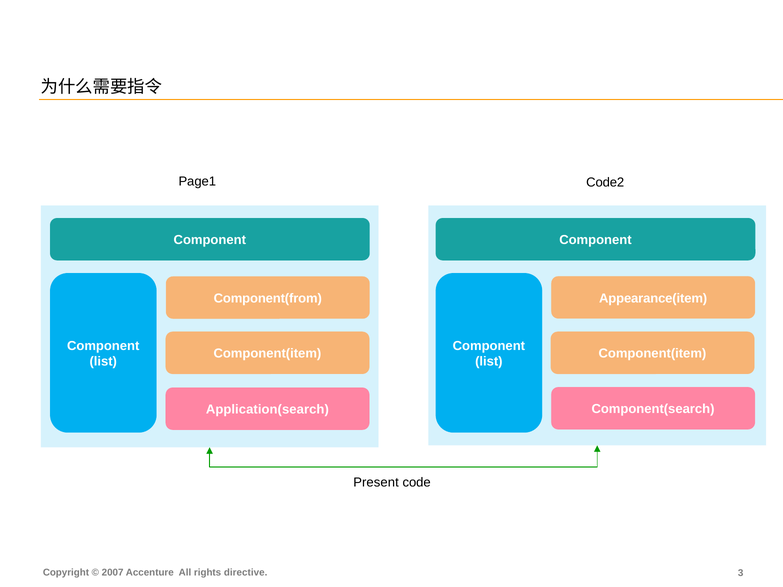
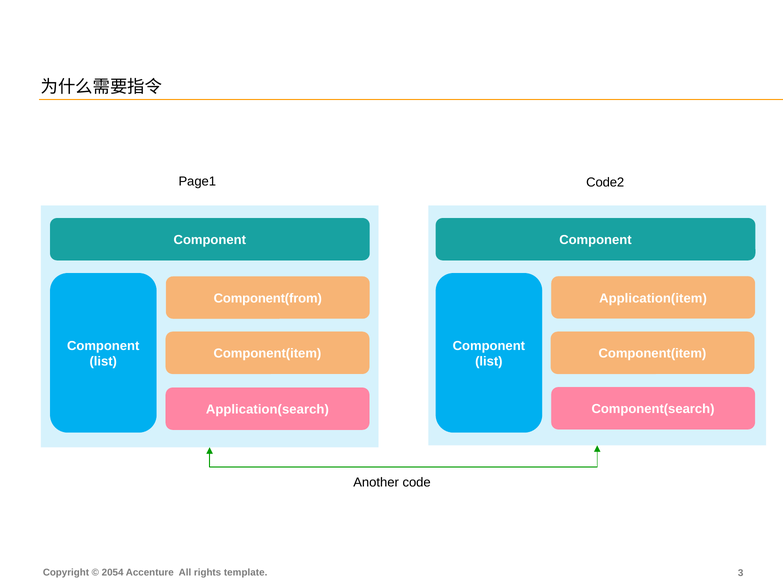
Appearance(item: Appearance(item -> Application(item (653, 298)
Present: Present -> Another (376, 483)
2007: 2007 -> 2054 (113, 573)
directive: directive -> template (246, 573)
